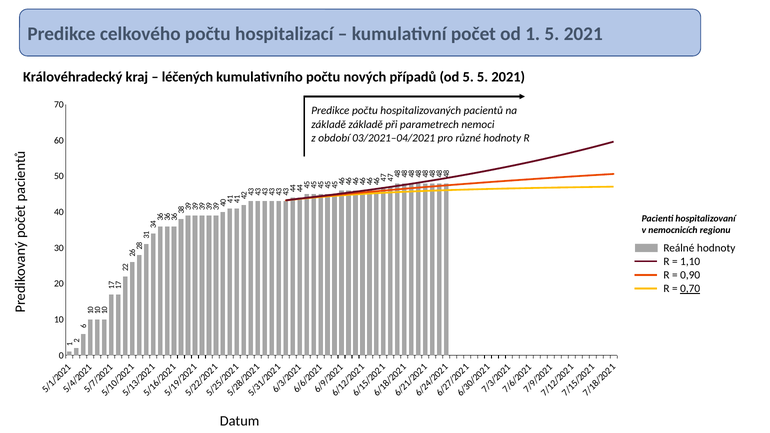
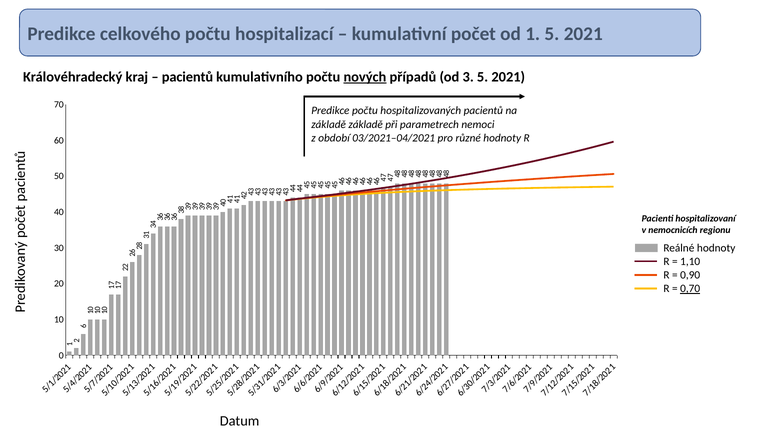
léčených: léčených -> pacientů (187, 77)
nových underline: none -> present (365, 77)
od 5: 5 -> 3 (468, 77)
